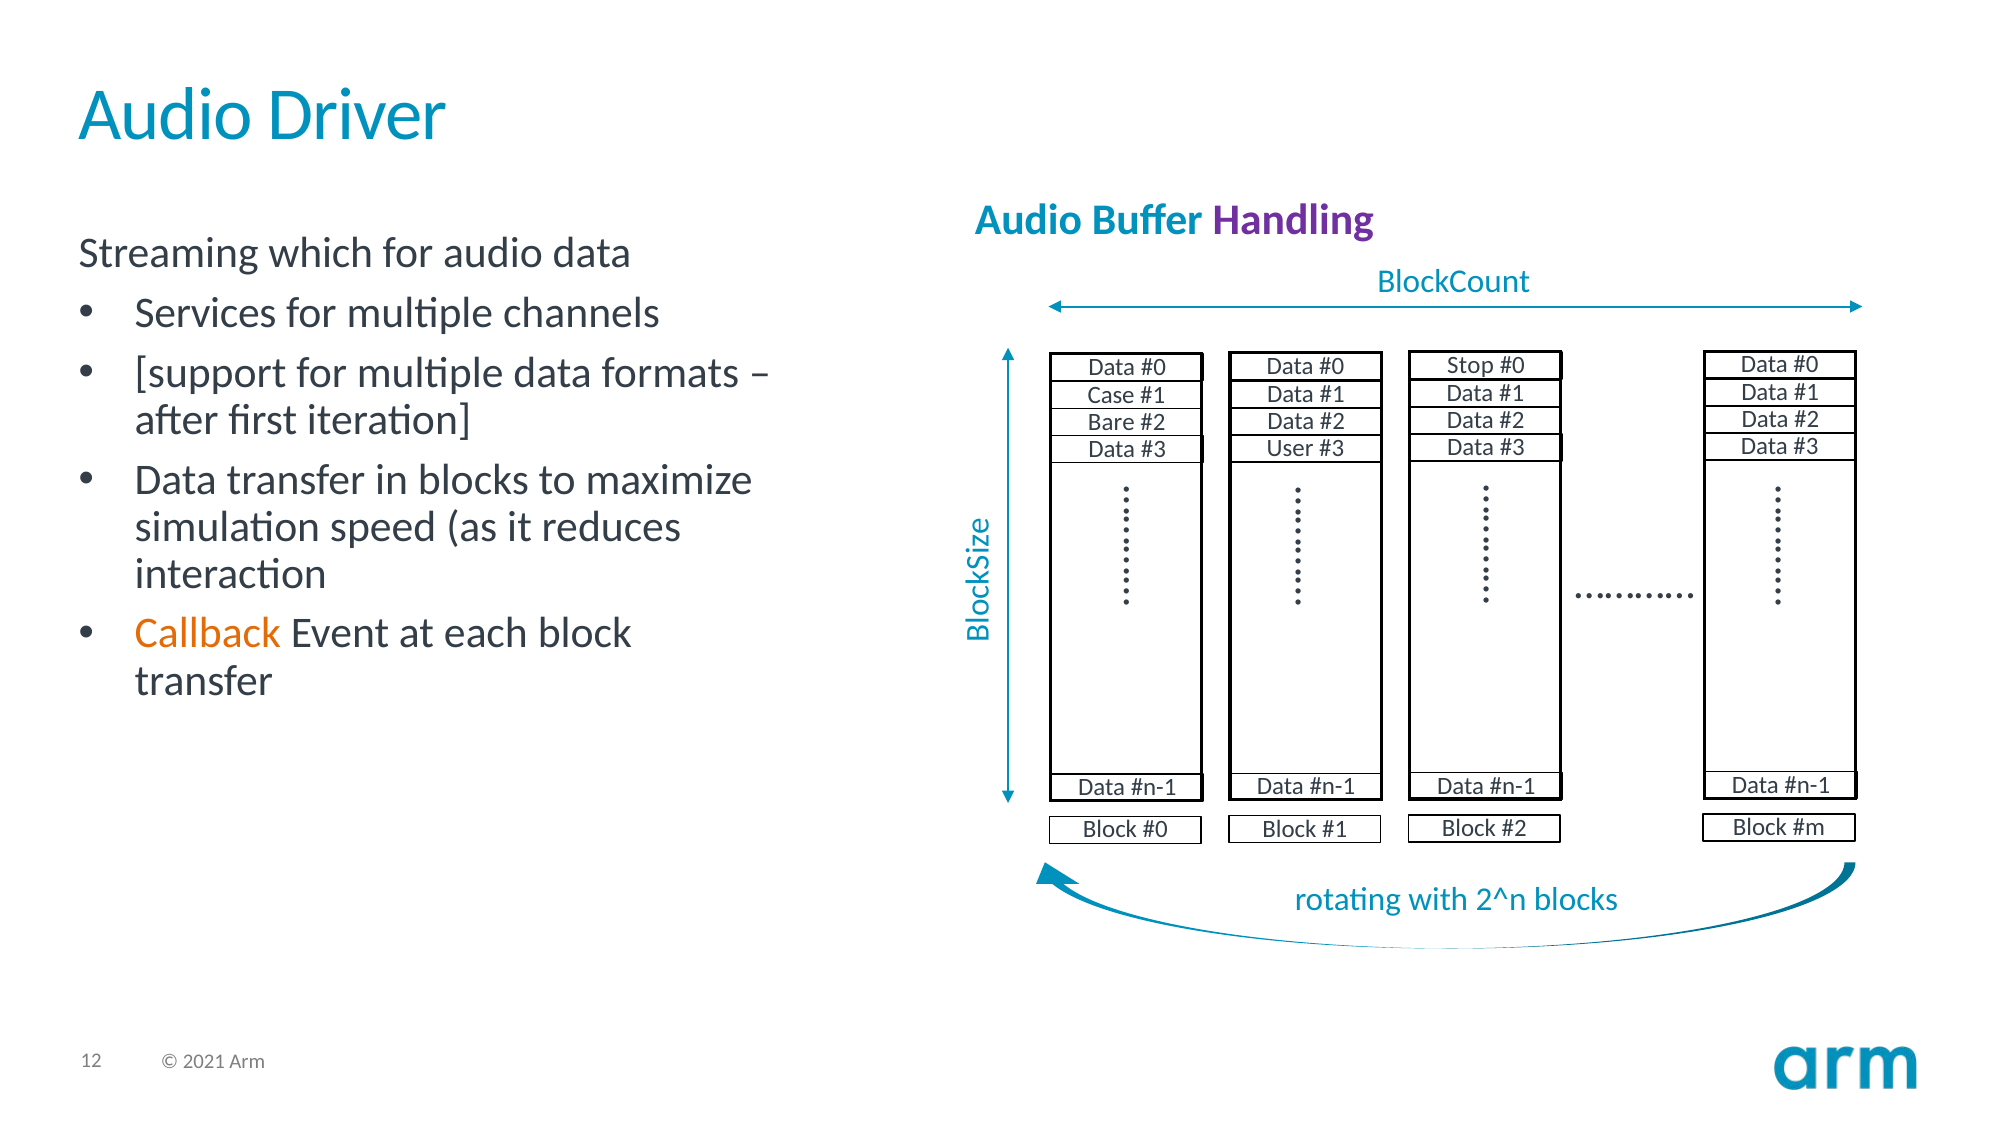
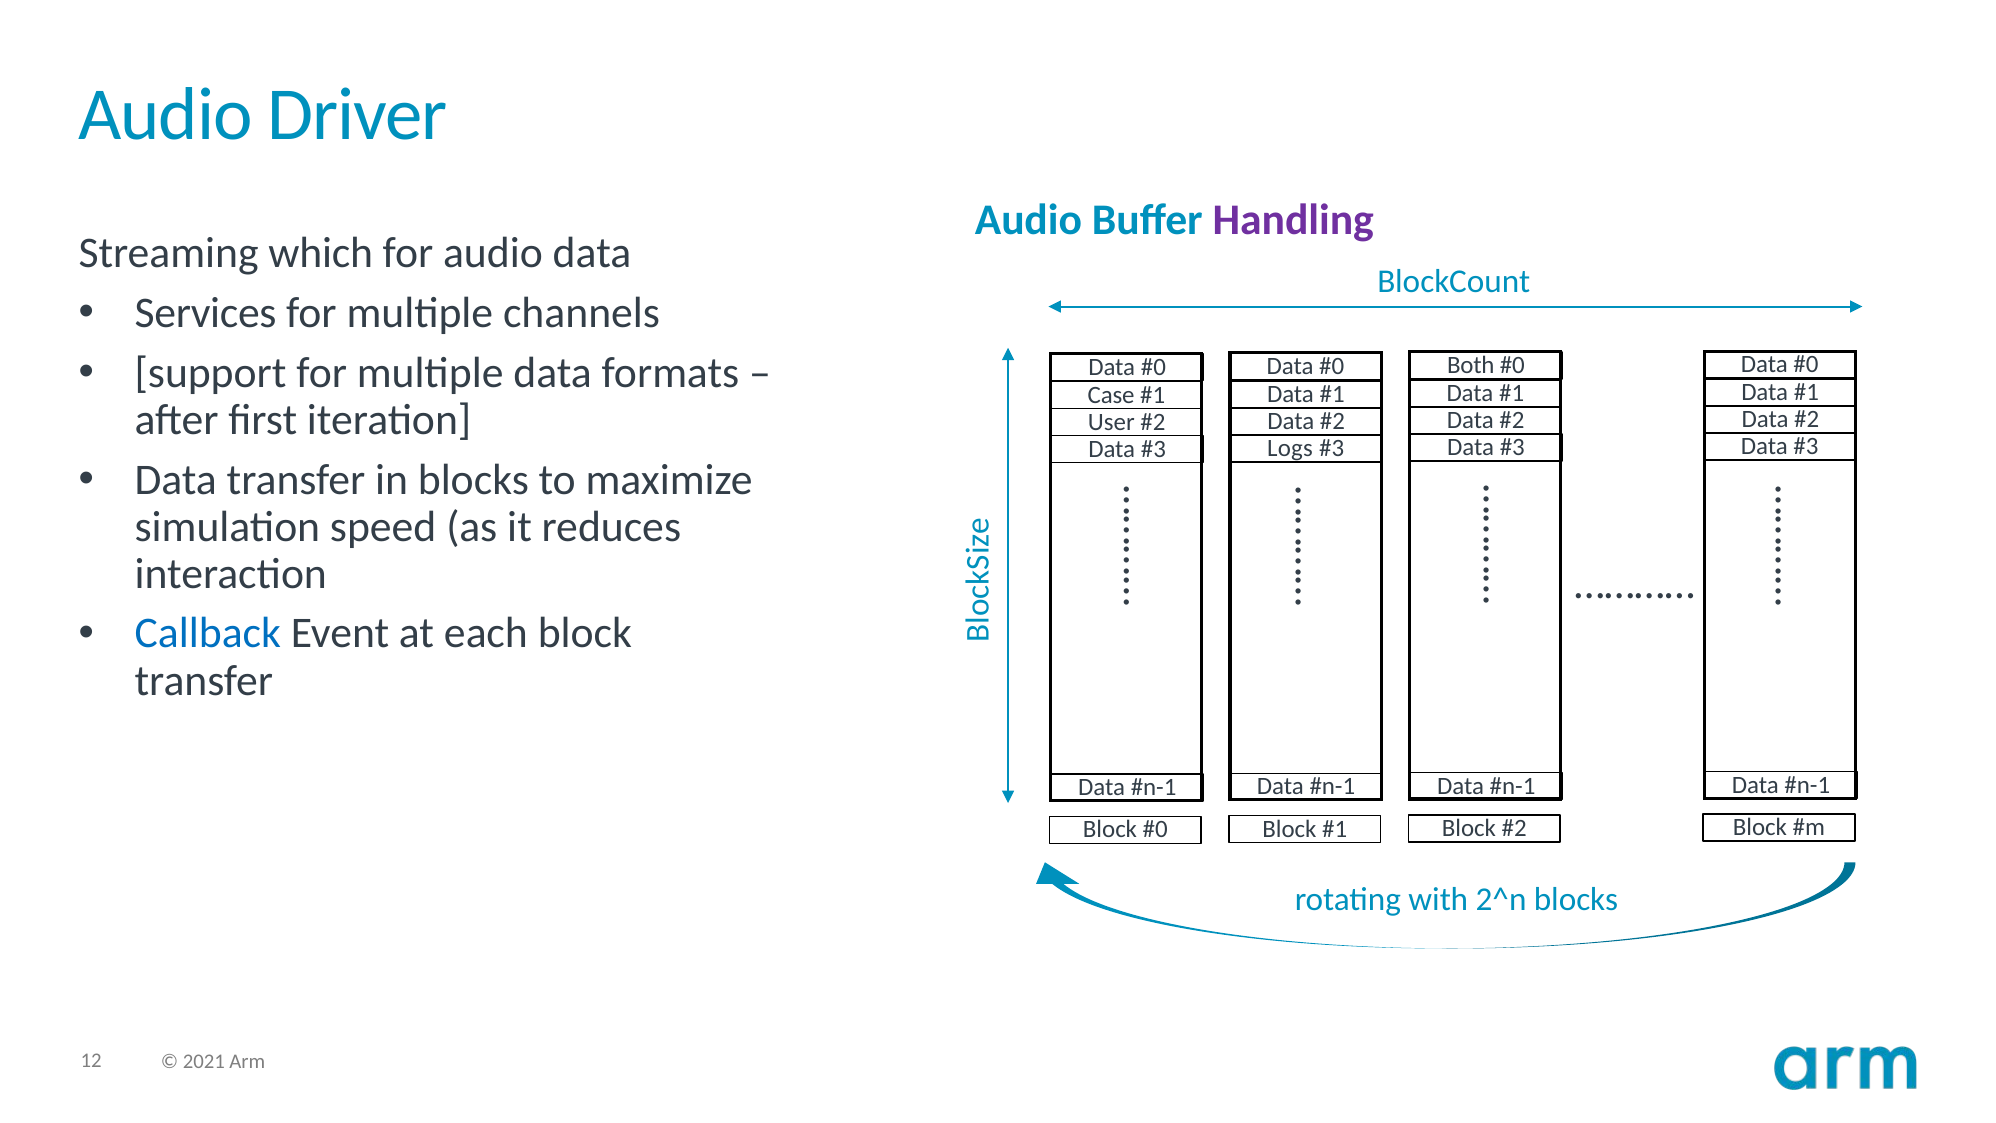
Stop: Stop -> Both (1471, 365)
Bare: Bare -> User (1111, 422)
User: User -> Logs (1290, 448)
Callback colour: orange -> blue (208, 633)
